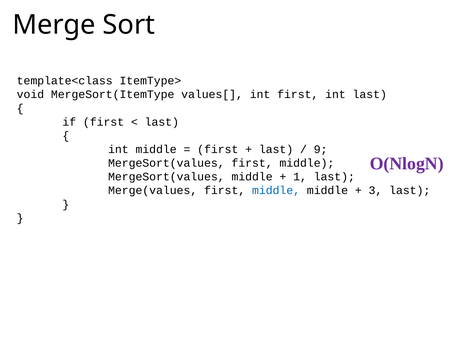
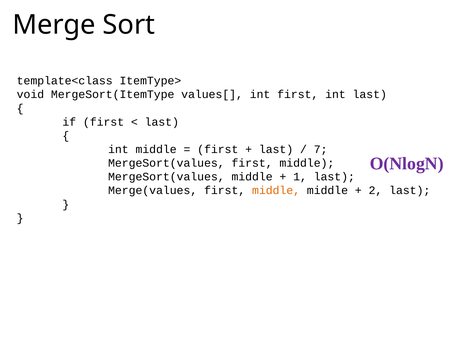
9: 9 -> 7 (321, 149)
middle colour: blue -> orange (276, 190)
3: 3 -> 2 (375, 190)
